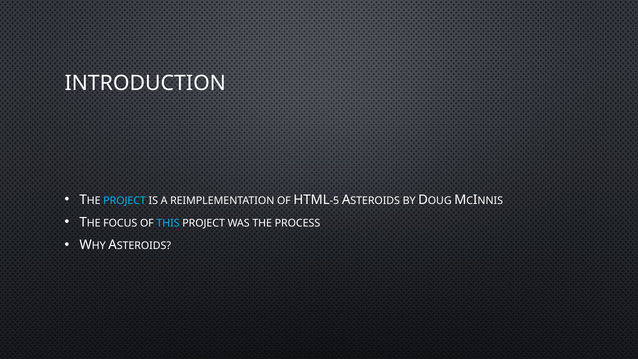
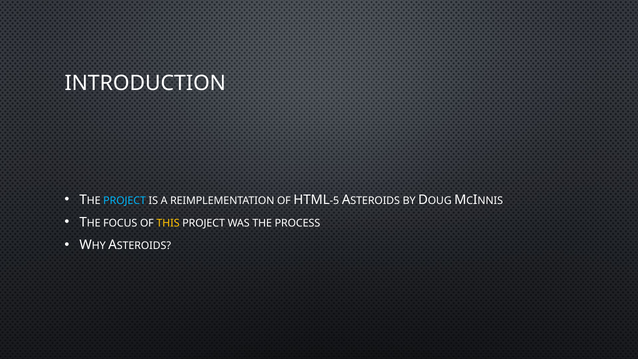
THIS colour: light blue -> yellow (168, 223)
